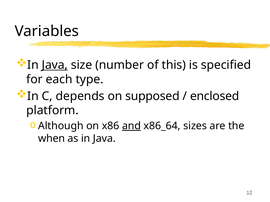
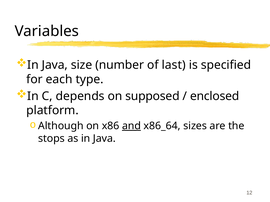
Java underline: present -> none (55, 65)
this: this -> last (174, 65)
when: when -> stops (51, 139)
